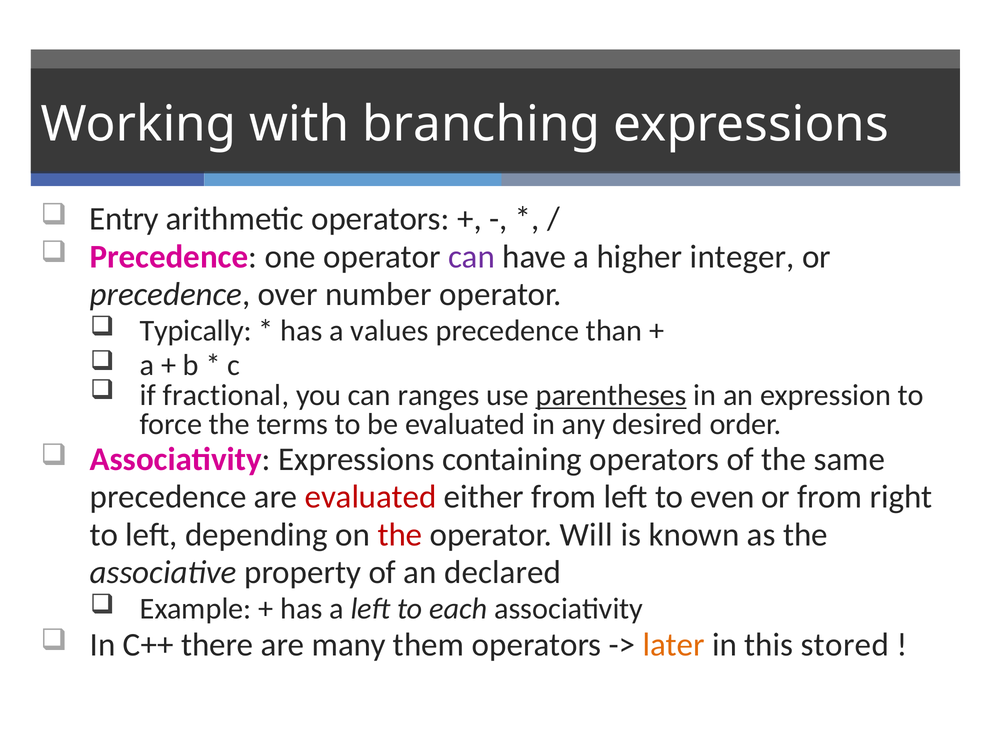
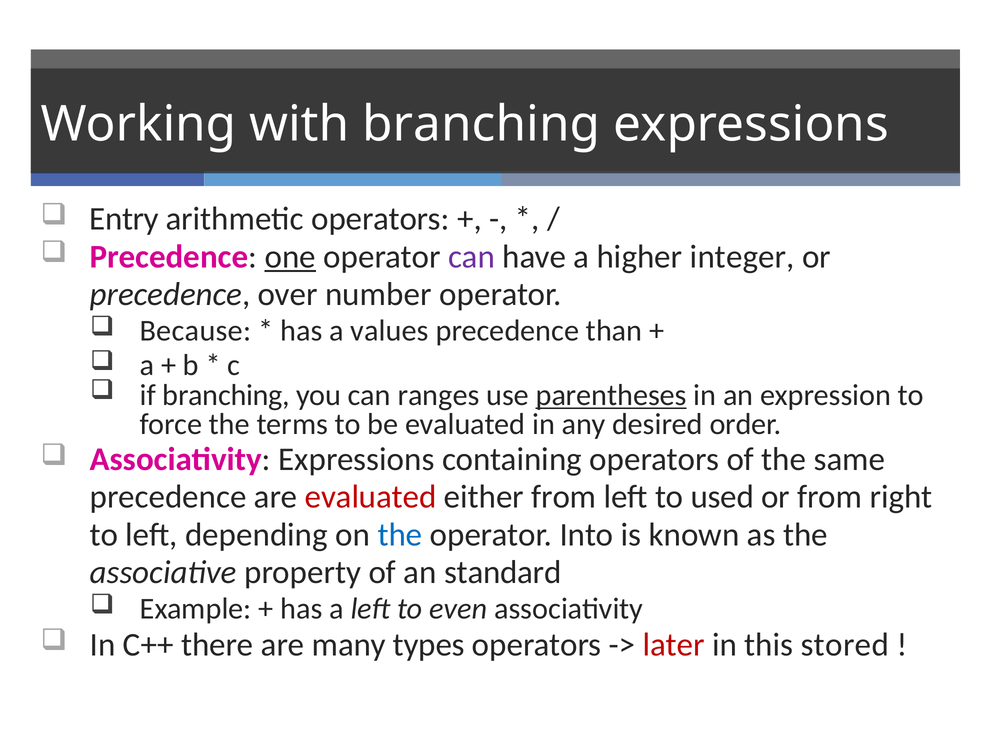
one underline: none -> present (290, 256)
Typically: Typically -> Because (196, 330)
if fractional: fractional -> branching (226, 395)
even: even -> used (722, 497)
the colour: red -> blue (400, 534)
Will: Will -> Into (586, 534)
declared: declared -> standard (503, 572)
each: each -> even (458, 608)
them: them -> types (429, 644)
later colour: orange -> red (674, 644)
